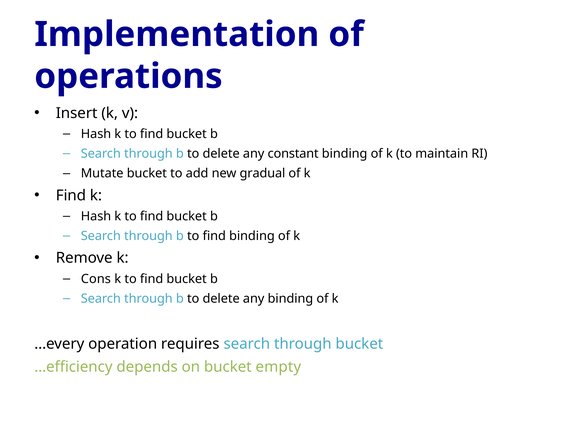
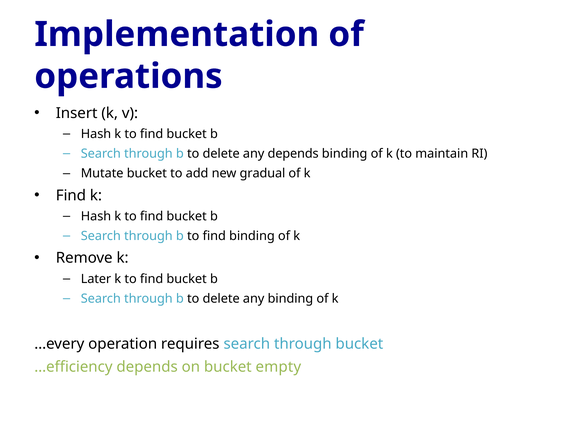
any constant: constant -> depends (293, 154)
Cons: Cons -> Later (96, 279)
